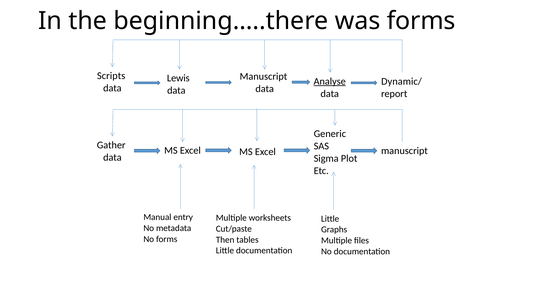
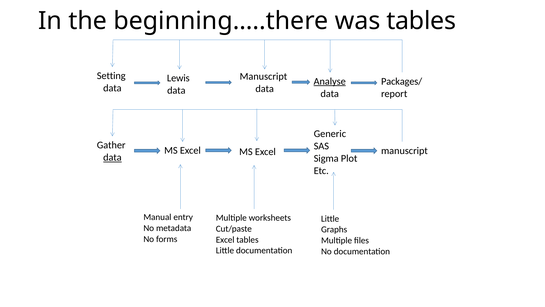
was forms: forms -> tables (421, 21)
Scripts: Scripts -> Setting (111, 76)
Dynamic/: Dynamic/ -> Packages/ (402, 81)
data underline: none -> present (112, 157)
Then: Then -> Excel (225, 239)
